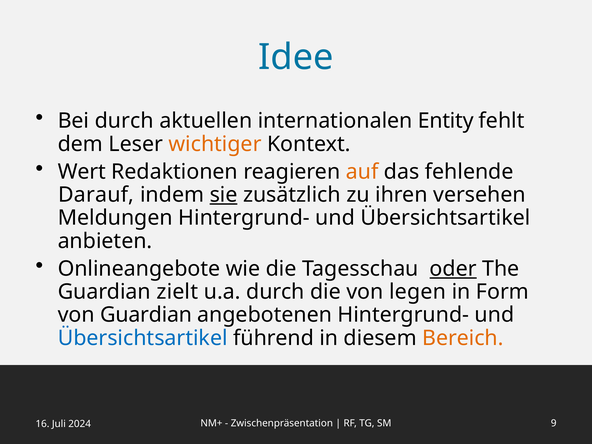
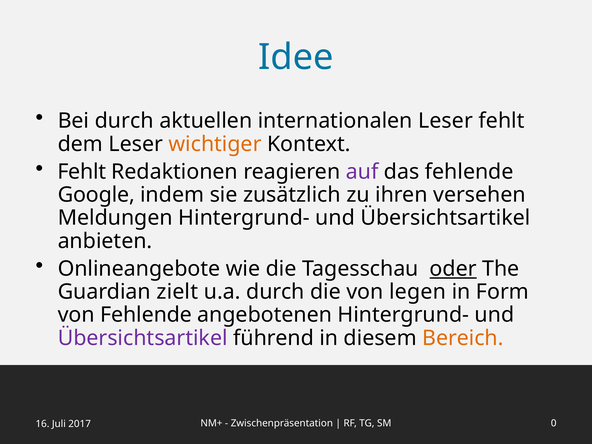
internationalen Entity: Entity -> Leser (445, 121)
Wert: Wert -> Fehlt (82, 172)
auf colour: orange -> purple (362, 172)
Darauf: Darauf -> Google (96, 195)
sie underline: present -> none (224, 195)
von Guardian: Guardian -> Fehlende (146, 315)
Übersichtsartikel colour: blue -> purple (143, 338)
9: 9 -> 0 (554, 423)
2024: 2024 -> 2017 (80, 424)
